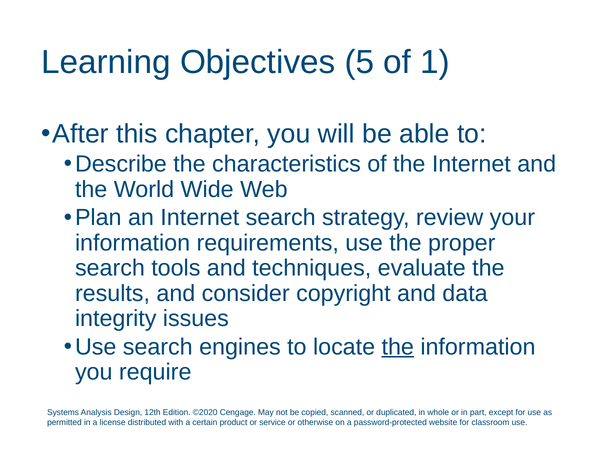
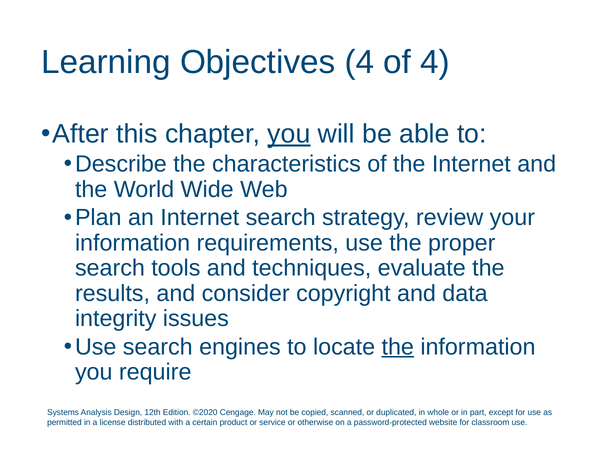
Objectives 5: 5 -> 4 (359, 62)
of 1: 1 -> 4 (435, 62)
you underline: none -> present (289, 134)
